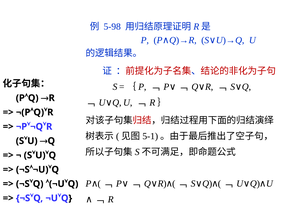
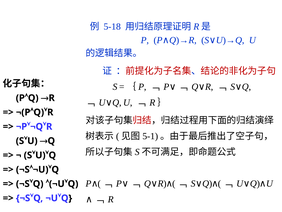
5-98: 5-98 -> 5-18 (112, 27)
